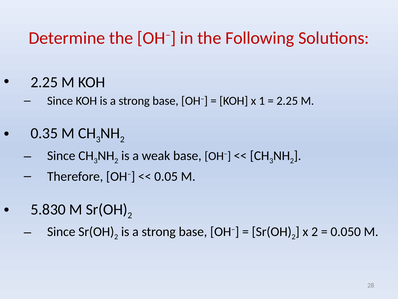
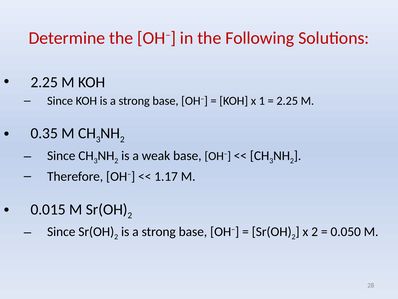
0.05: 0.05 -> 1.17 (166, 176)
5.830: 5.830 -> 0.015 (48, 209)
